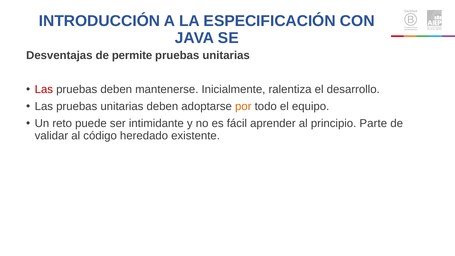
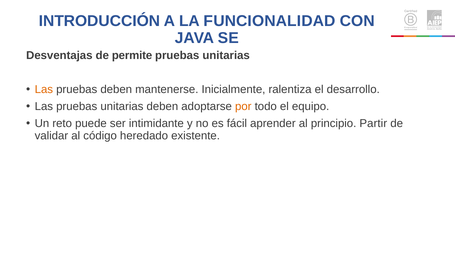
ESPECIFICACIÓN: ESPECIFICACIÓN -> FUNCIONALIDAD (270, 21)
Las colour: red -> orange (44, 89)
Parte: Parte -> Partir (373, 124)
